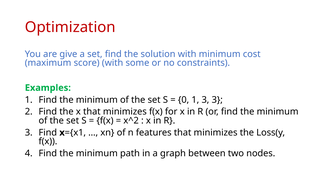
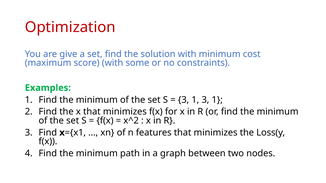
0: 0 -> 3 (184, 100)
1 3 3: 3 -> 1 (217, 100)
